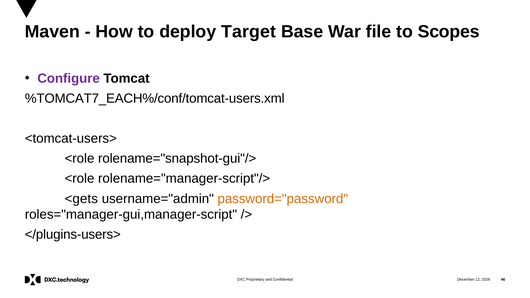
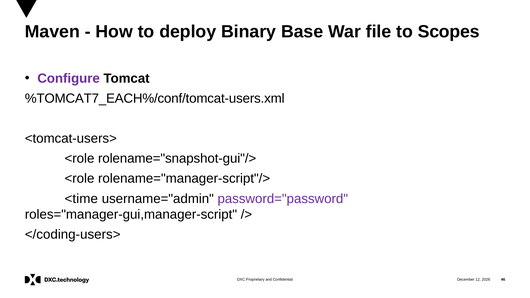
Target: Target -> Binary (249, 32)
<gets: <gets -> <time (81, 199)
password="password colour: orange -> purple (283, 199)
</plugins-users>: </plugins-users> -> </coding-users> (73, 235)
